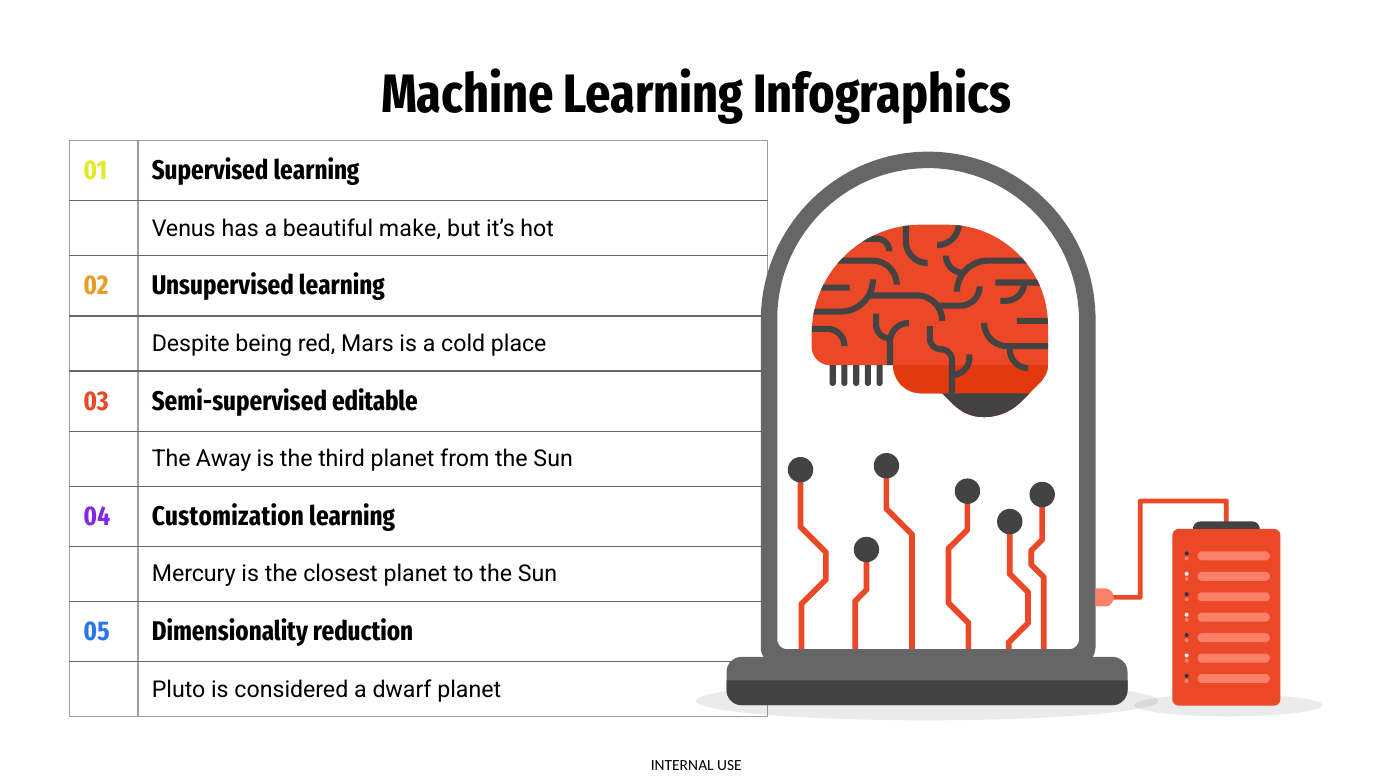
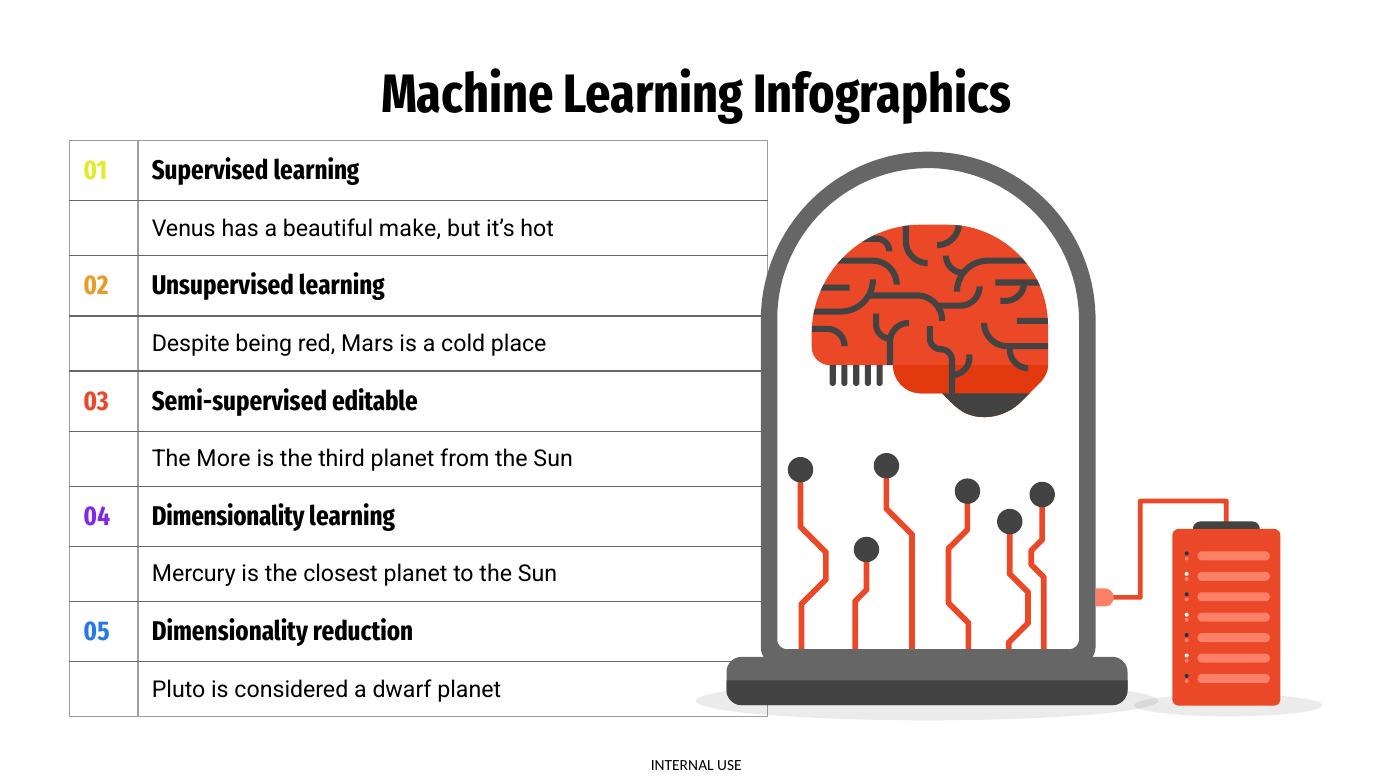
Away: Away -> More (223, 459)
04 Customization: Customization -> Dimensionality (228, 516)
